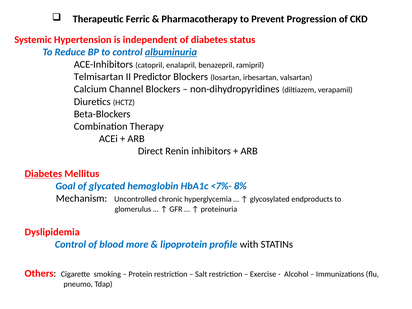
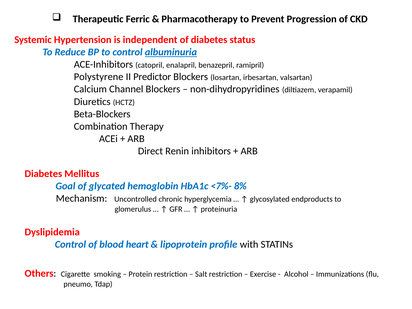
Telmisartan: Telmisartan -> Polystyrene (99, 77)
Diabetes underline: present -> none (43, 174)
more: more -> heart (137, 244)
